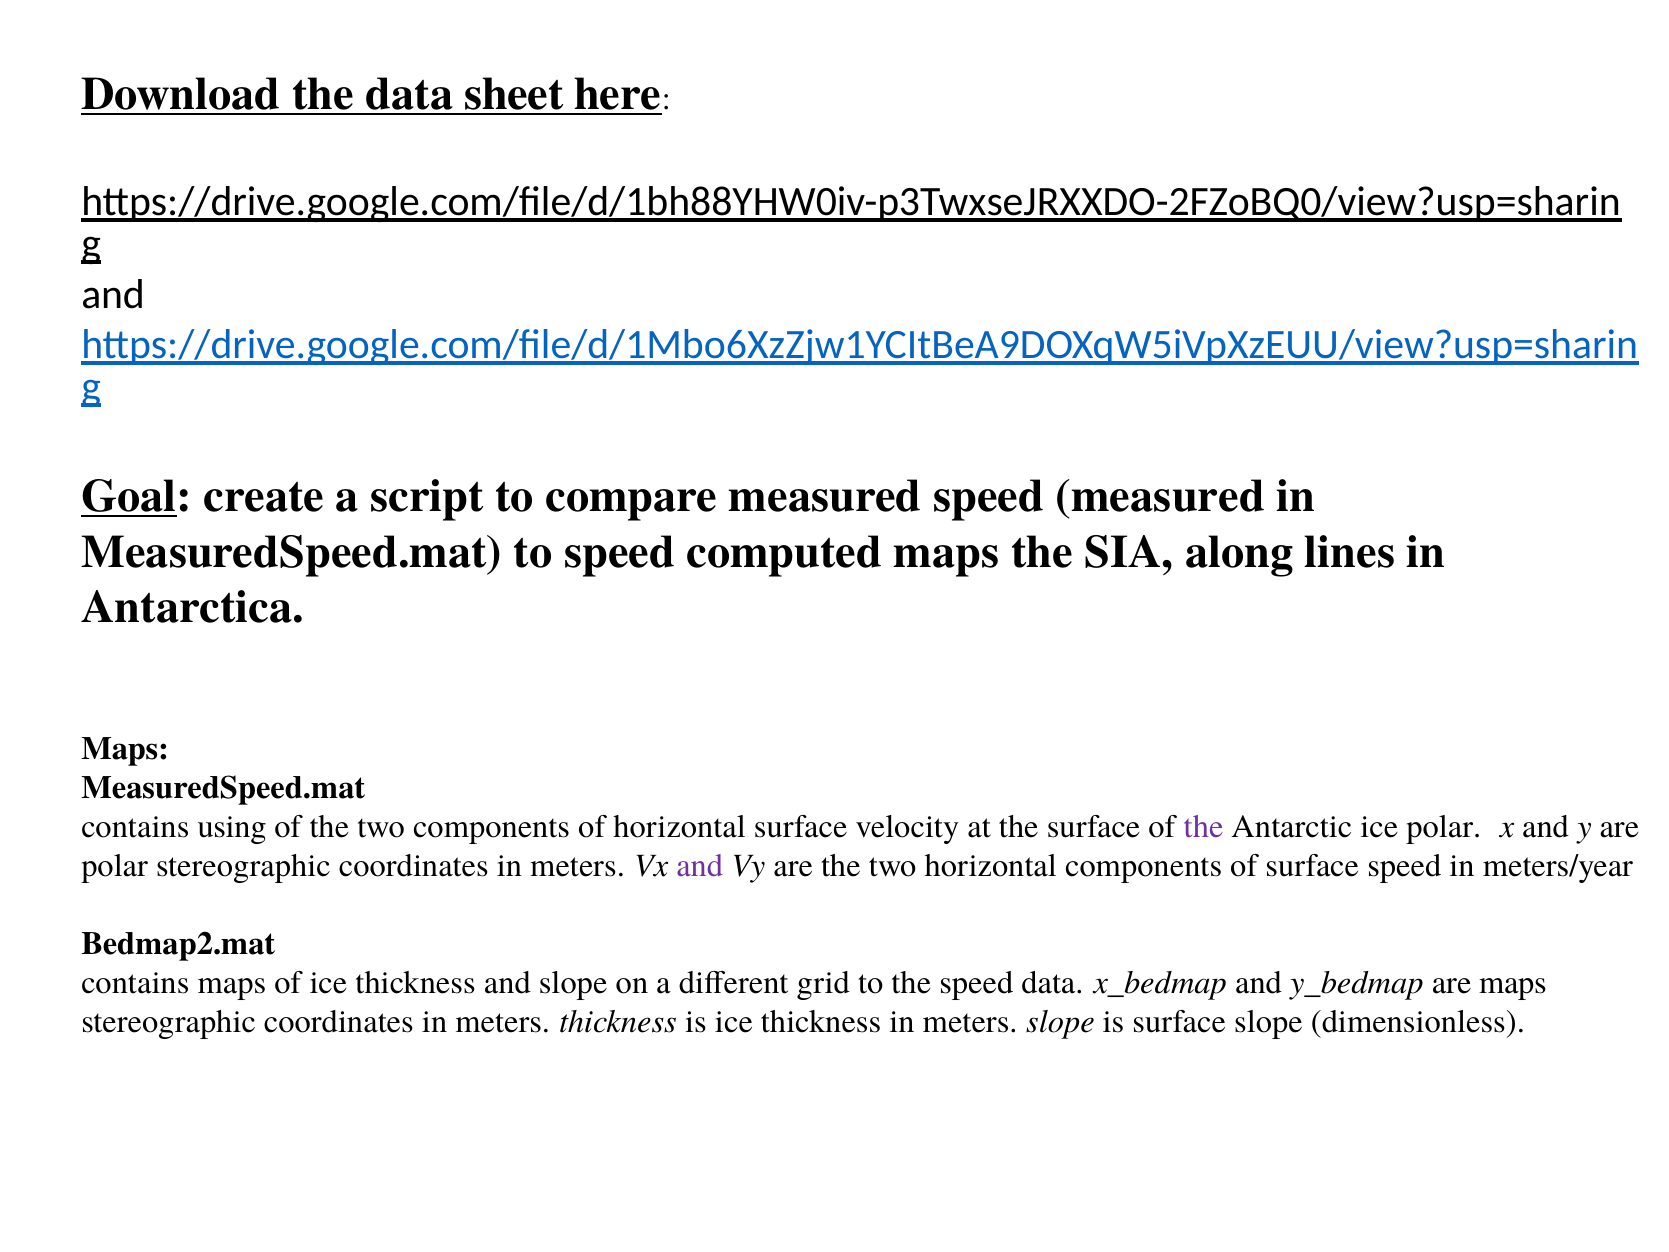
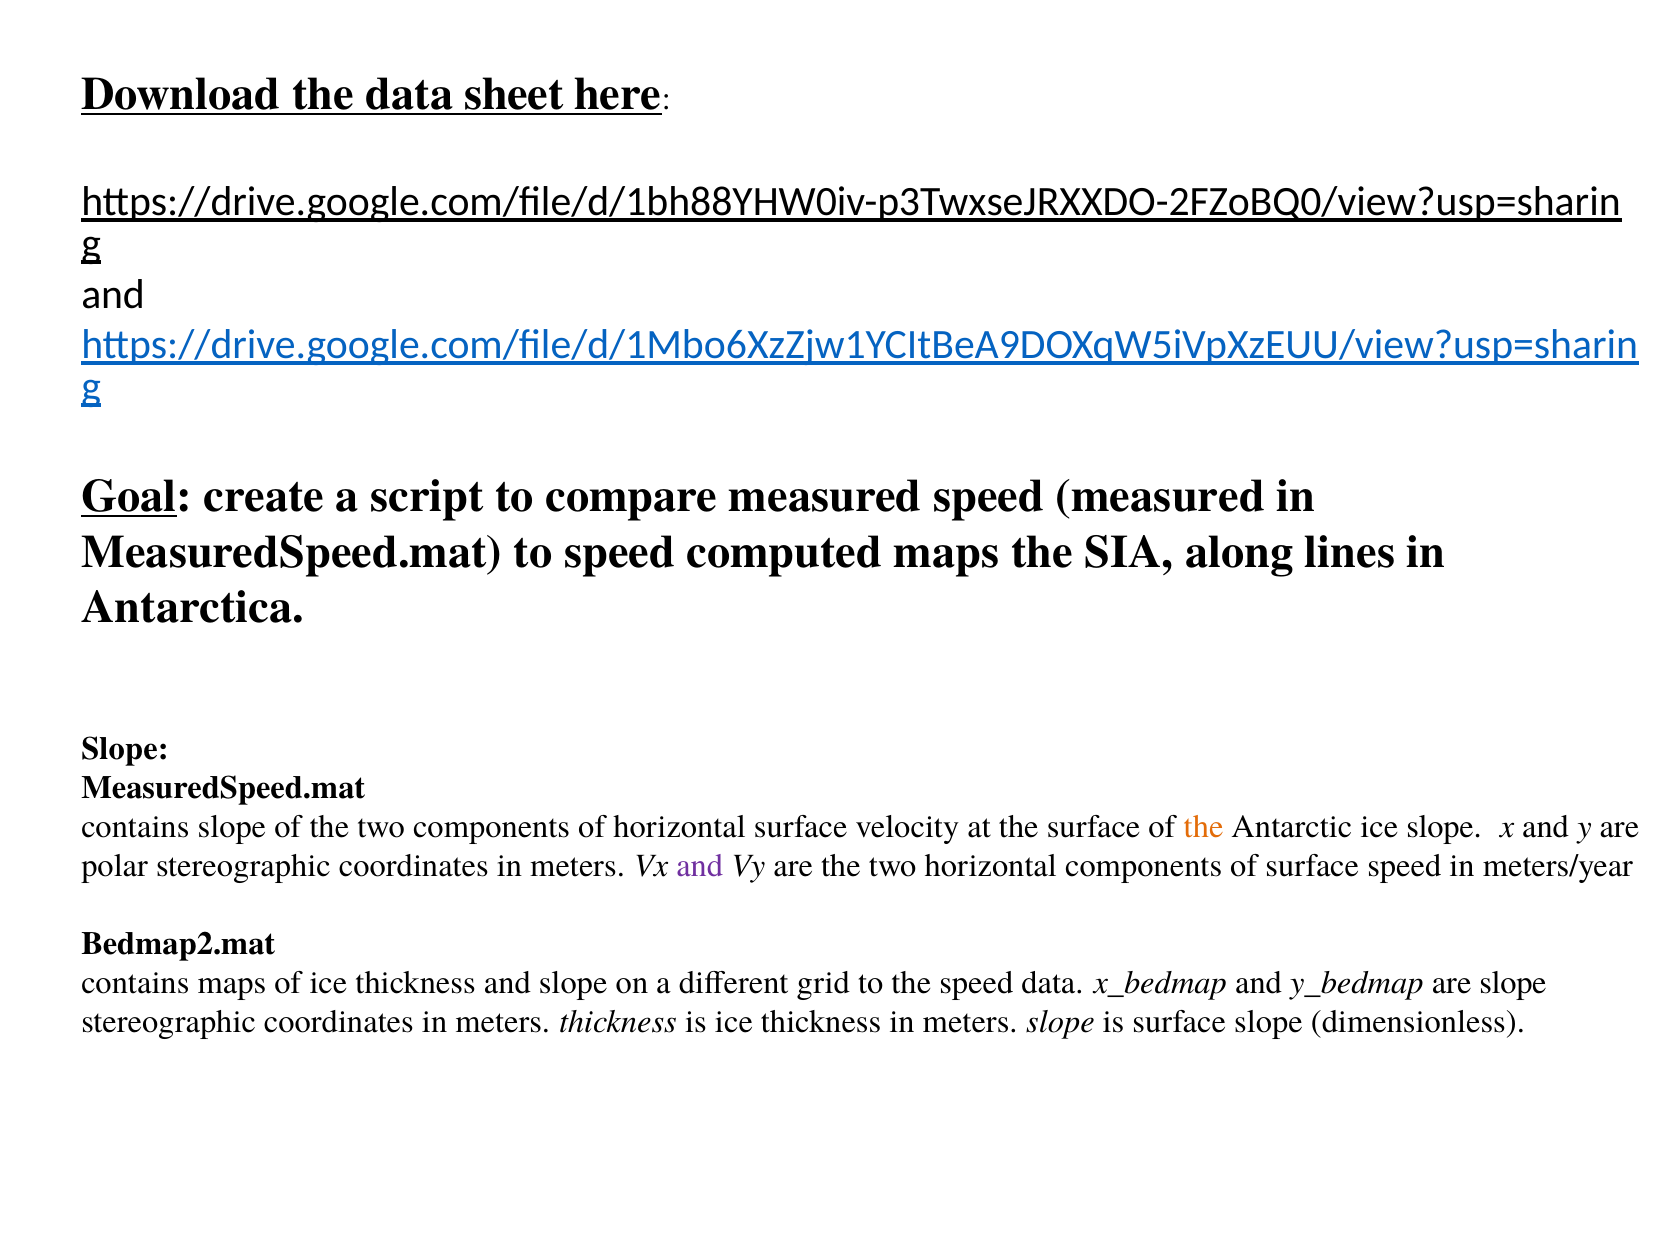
Maps: Maps -> Slope (125, 748)
contains using: using -> slope (232, 826)
the colour: purple -> orange (1204, 826)
ice polar: polar -> slope (1444, 826)
are maps: maps -> slope (1513, 982)
